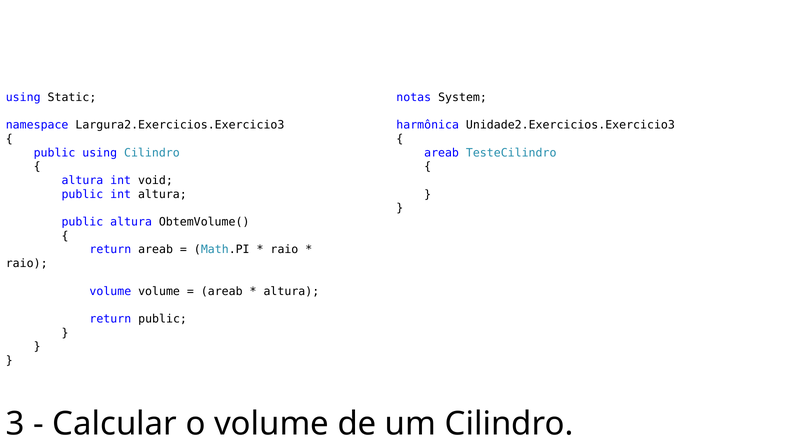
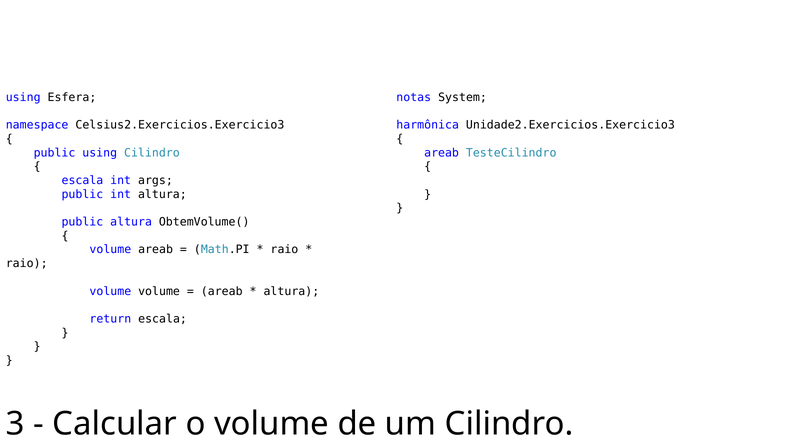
Static: Static -> Esfera (72, 97)
Largura2.Exercicios.Exercicio3: Largura2.Exercicios.Exercicio3 -> Celsius2.Exercicios.Exercicio3 (180, 125)
altura: altura -> escala (82, 181)
void: void -> args (155, 181)
return: return -> volume (110, 250)
return public: public -> escala (163, 319)
